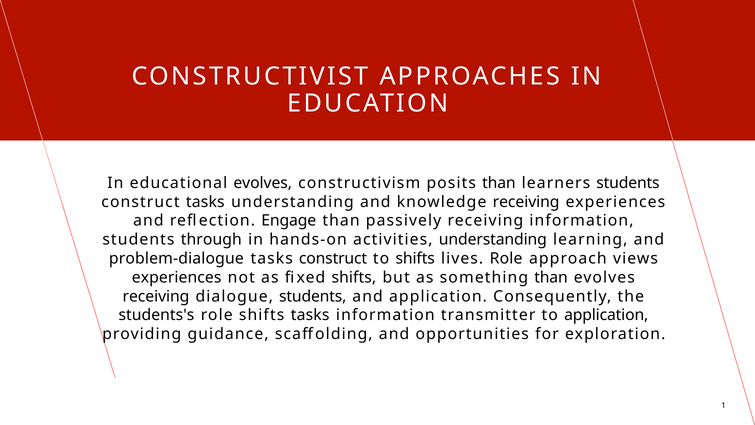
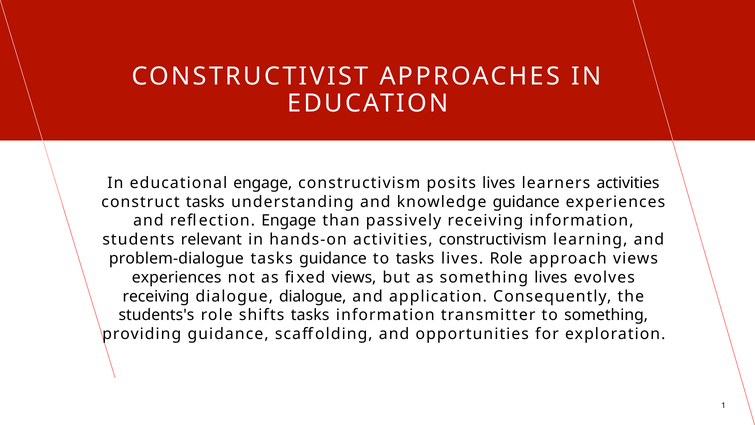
educational evolves: evolves -> engage (263, 183)
posits than: than -> lives (499, 183)
learners students: students -> activities (628, 183)
knowledge receiving: receiving -> guidance (526, 202)
through: through -> relevant (211, 240)
activities understanding: understanding -> constructivism (493, 240)
tasks construct: construct -> guidance (333, 258)
to shifts: shifts -> tasks (415, 258)
fixed shifts: shifts -> views (354, 277)
something than: than -> lives (551, 277)
dialogue students: students -> dialogue (313, 296)
to application: application -> something (606, 315)
